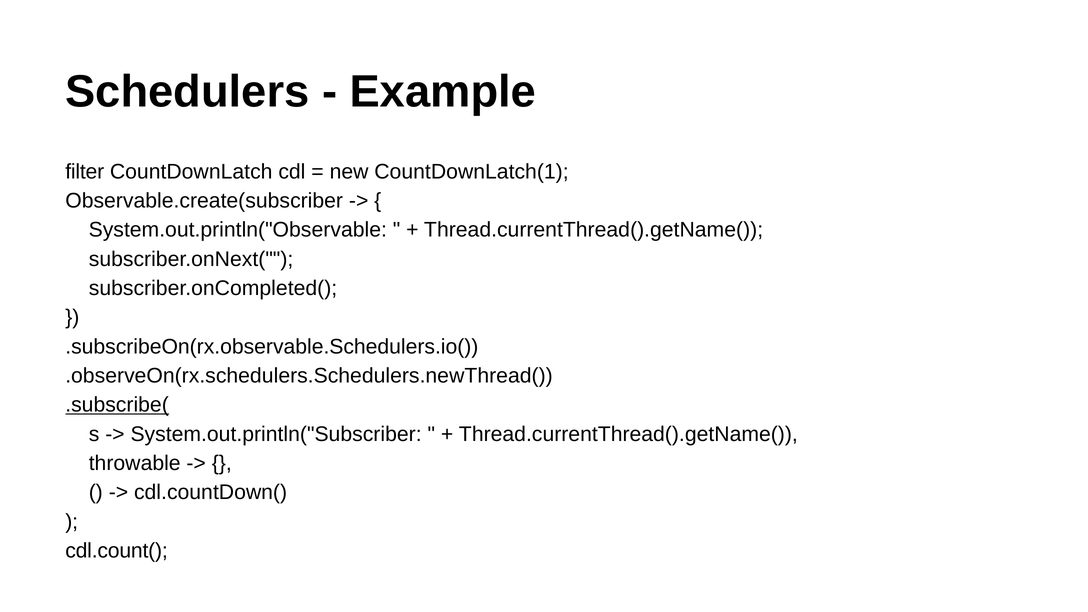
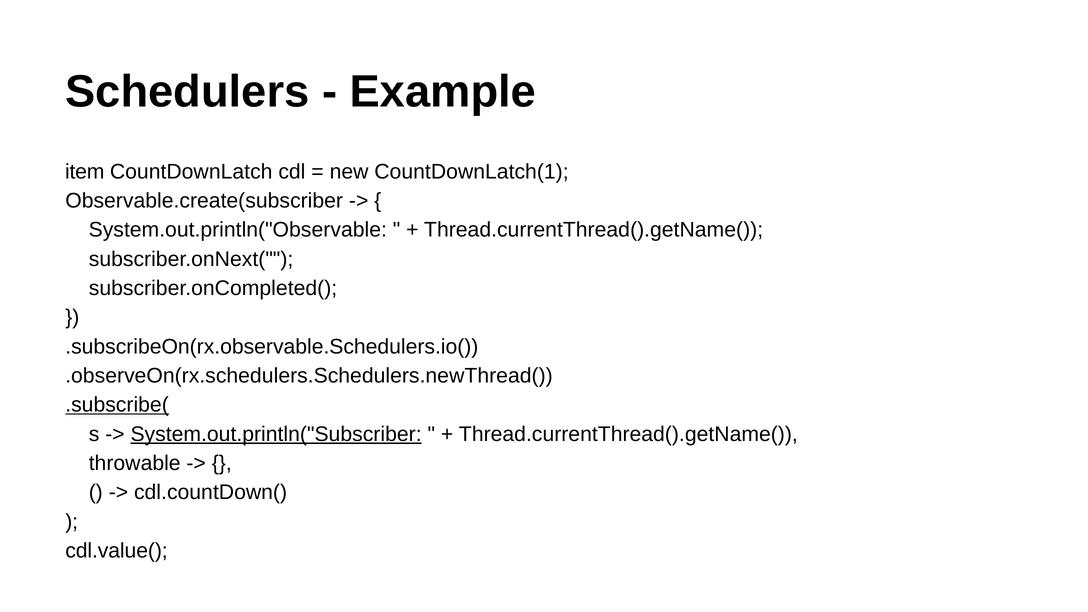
filter: filter -> item (85, 172)
System.out.println("Subscriber underline: none -> present (276, 434)
cdl.count(: cdl.count( -> cdl.value( (116, 551)
